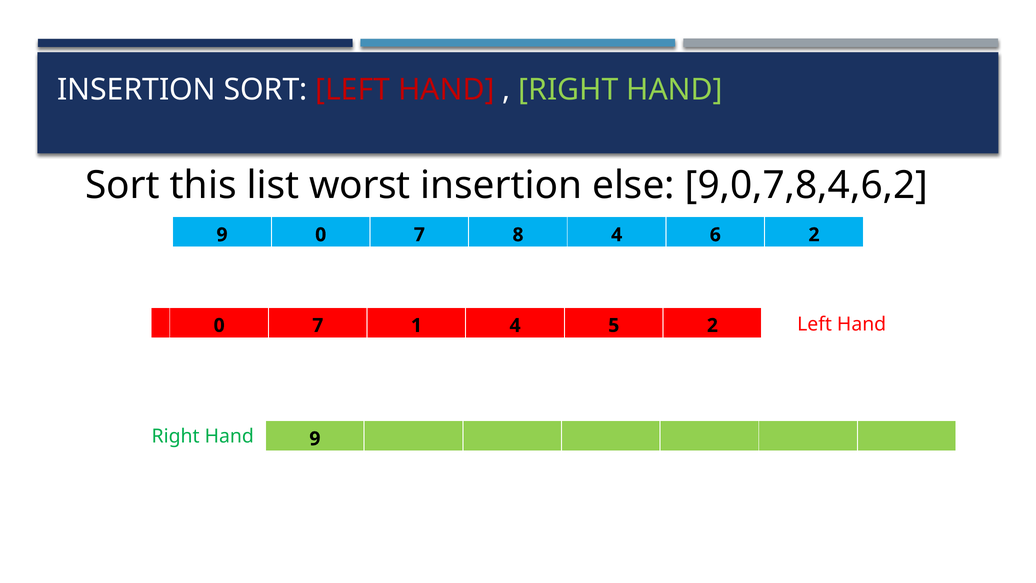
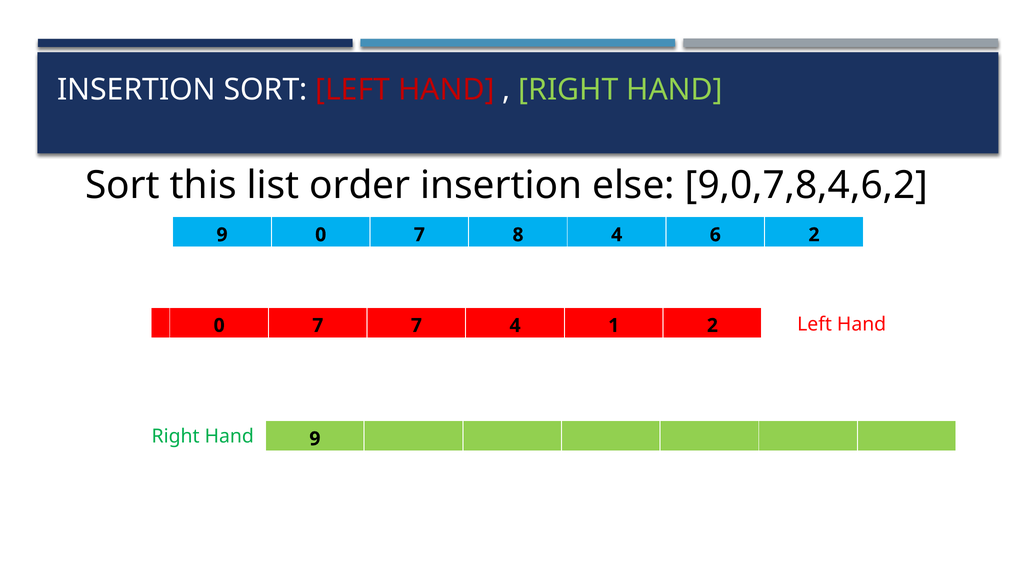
worst: worst -> order (360, 185)
7 1: 1 -> 7 (416, 325)
5: 5 -> 1 (614, 325)
